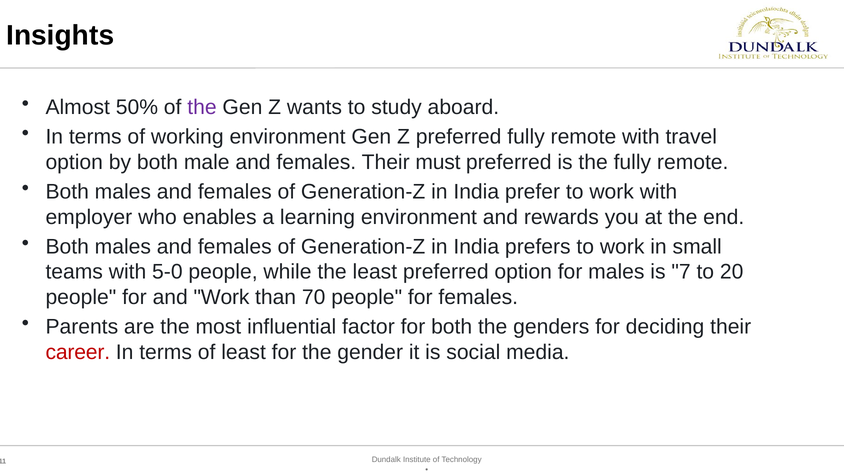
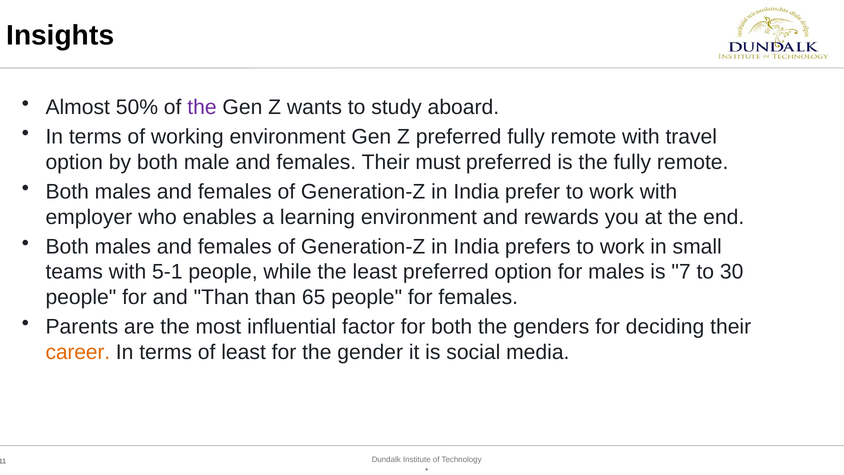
5-0: 5-0 -> 5-1 (167, 272)
20: 20 -> 30 (732, 272)
and Work: Work -> Than (221, 297)
70: 70 -> 65 (314, 297)
career colour: red -> orange (78, 352)
